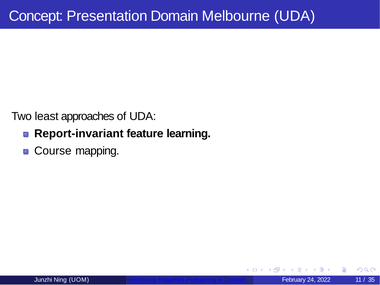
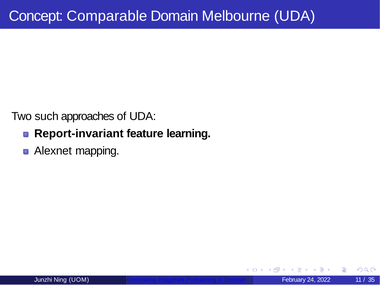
Presentation: Presentation -> Comparable (107, 16)
least: least -> such (47, 116)
Course: Course -> Alexnet (53, 151)
